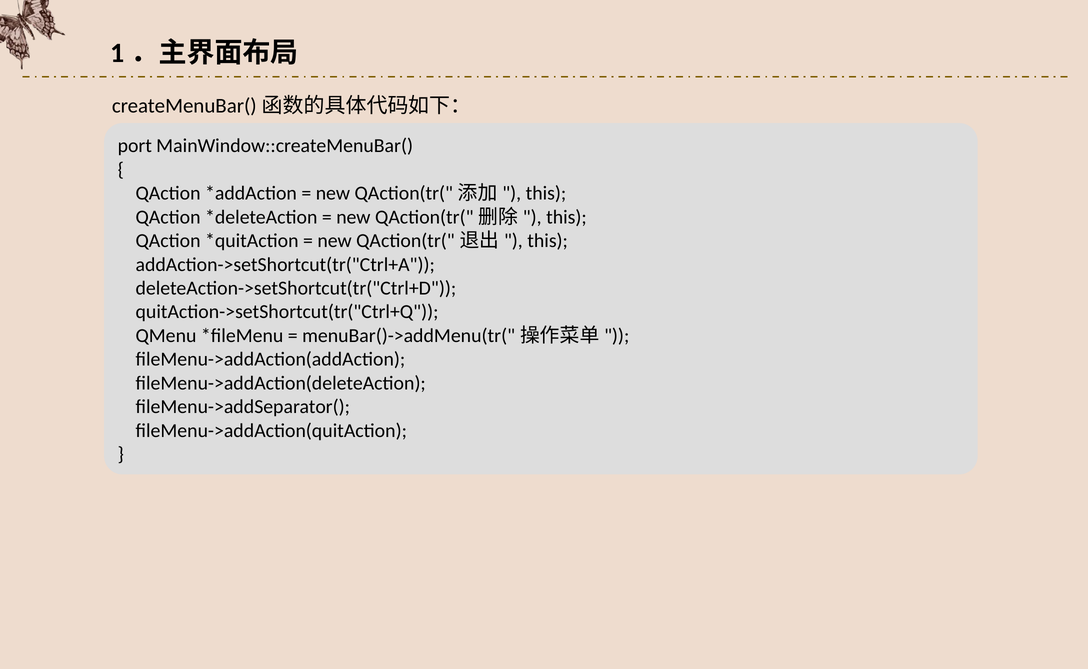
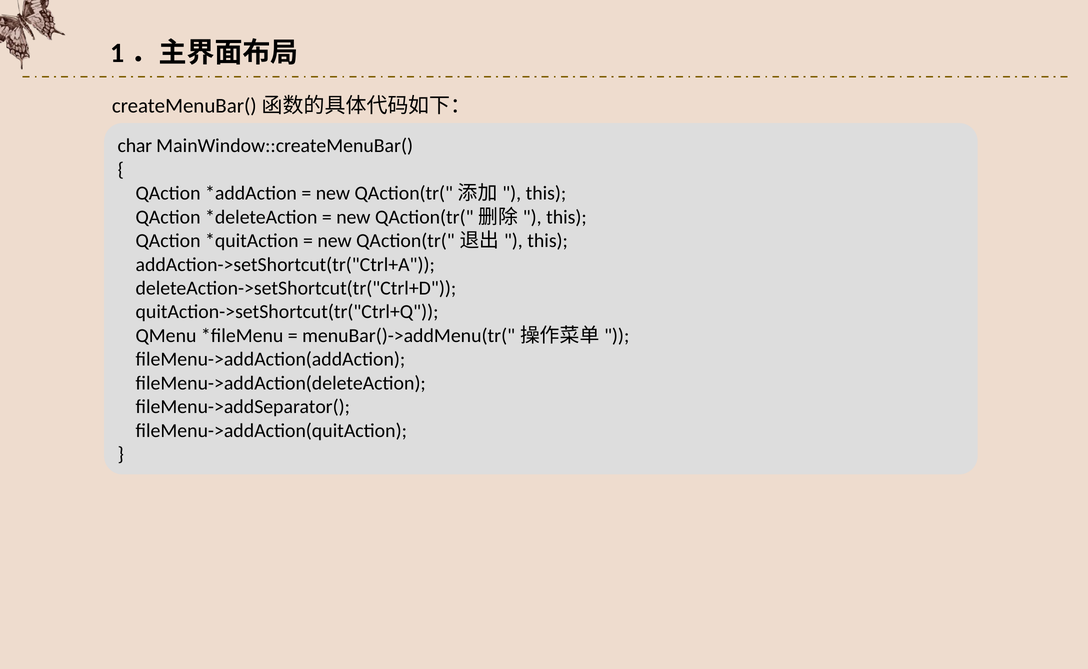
port: port -> char (135, 146)
